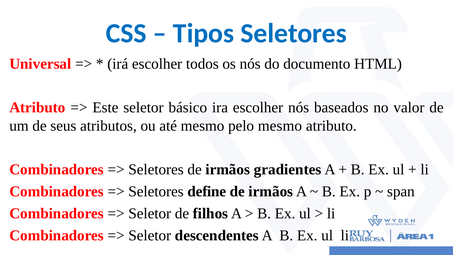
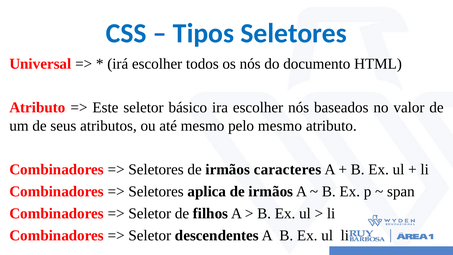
gradientes: gradientes -> caracteres (288, 169)
define: define -> aplica (207, 191)
